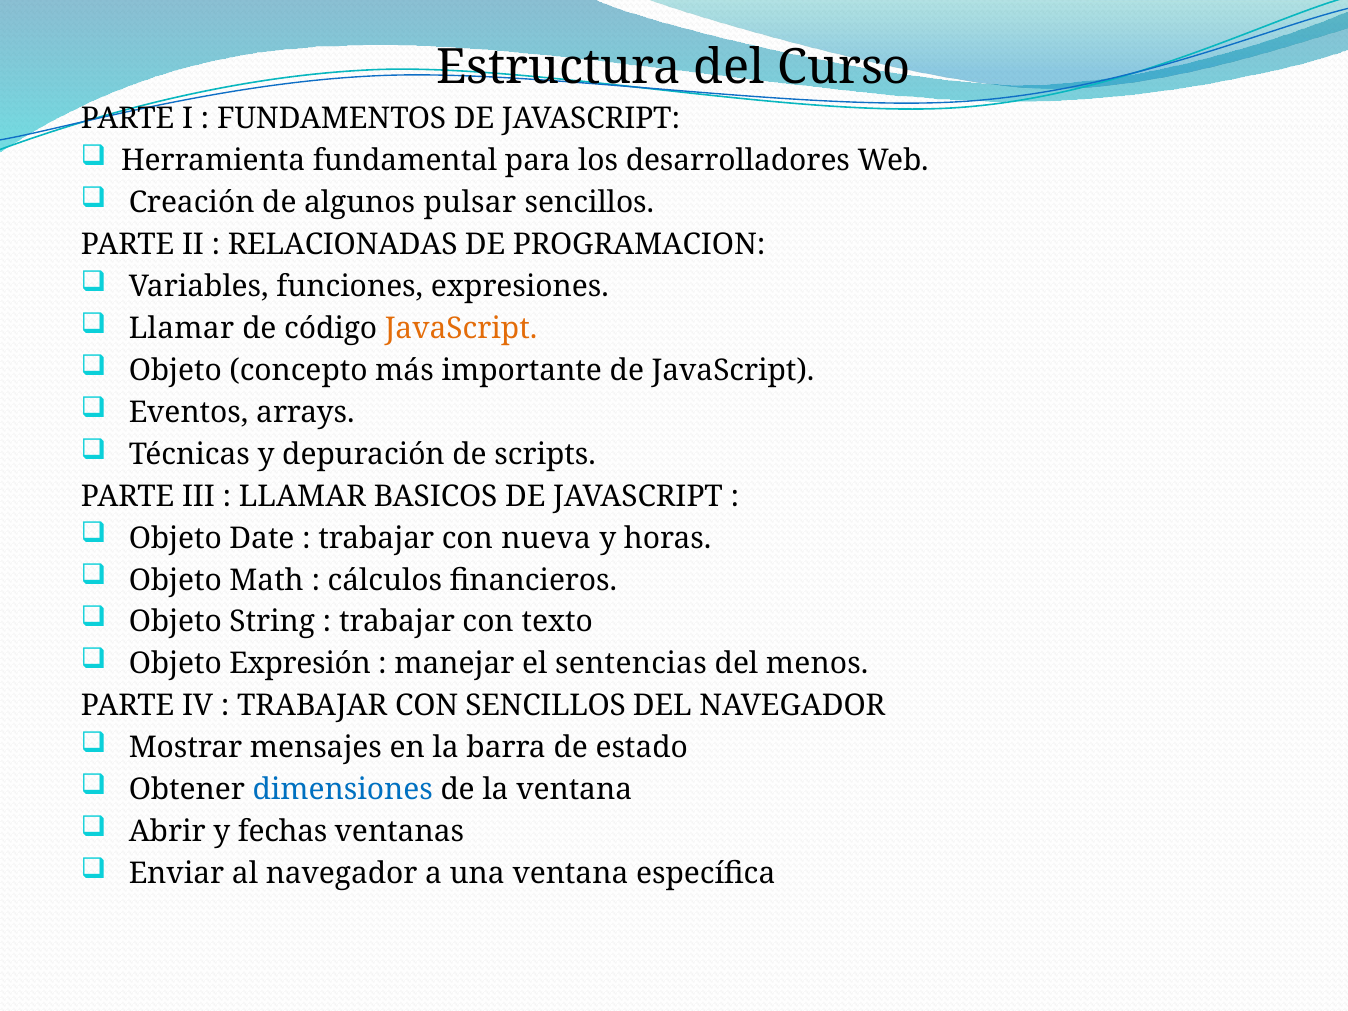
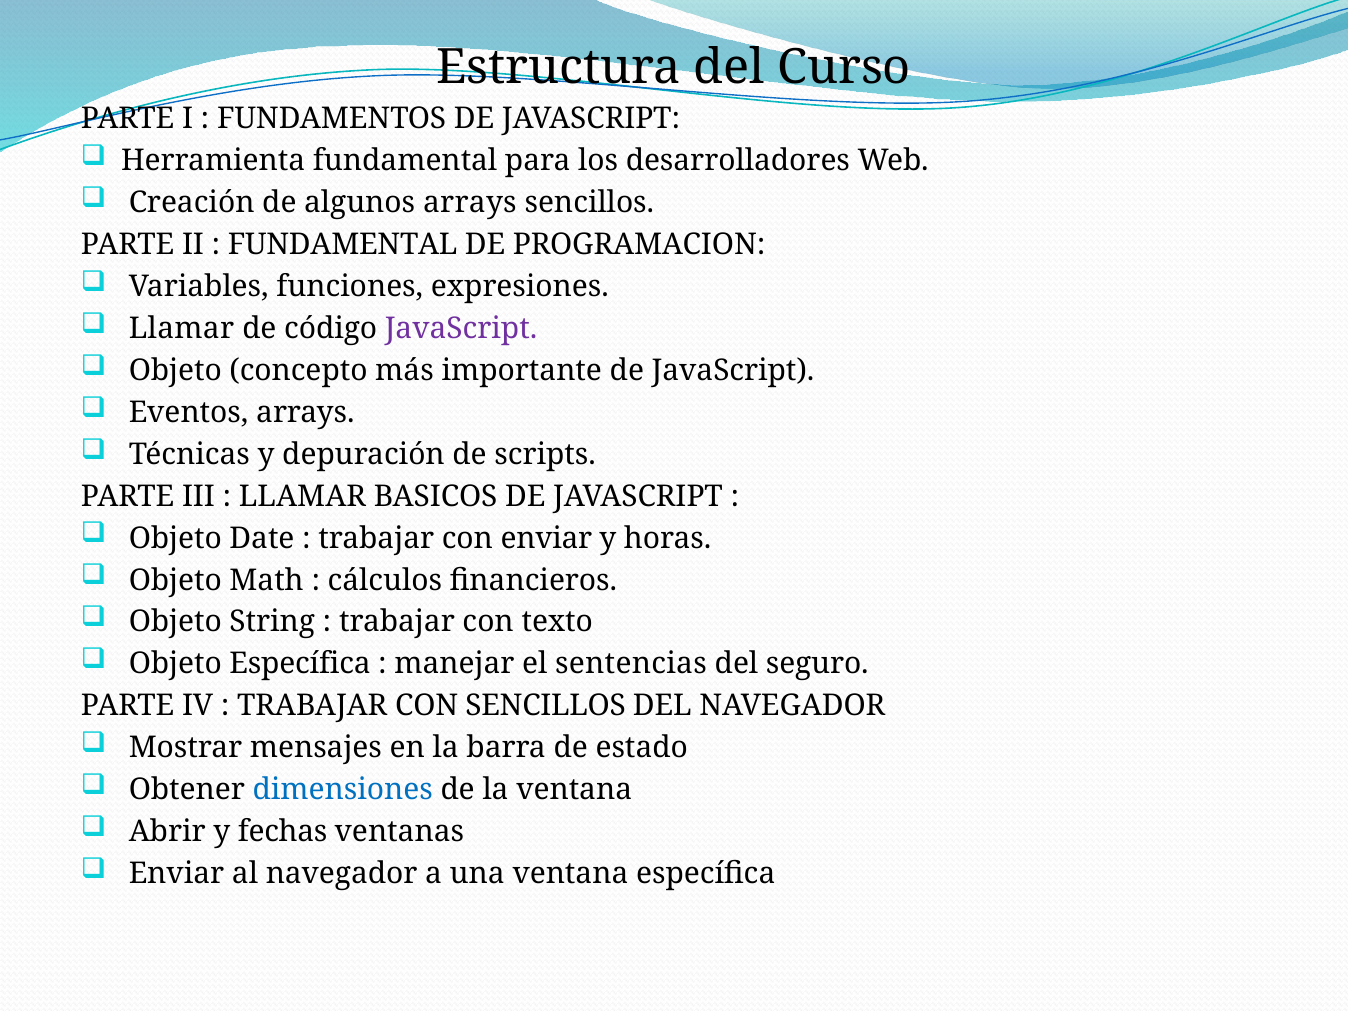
algunos pulsar: pulsar -> arrays (470, 203)
RELACIONADAS: RELACIONADAS -> FUNDAMENTAL (343, 245)
JavaScript colour: orange -> purple (461, 329)
con nueva: nueva -> enviar (546, 538)
Objeto Expresión: Expresión -> Específica (300, 664)
menos: menos -> seguro (817, 664)
